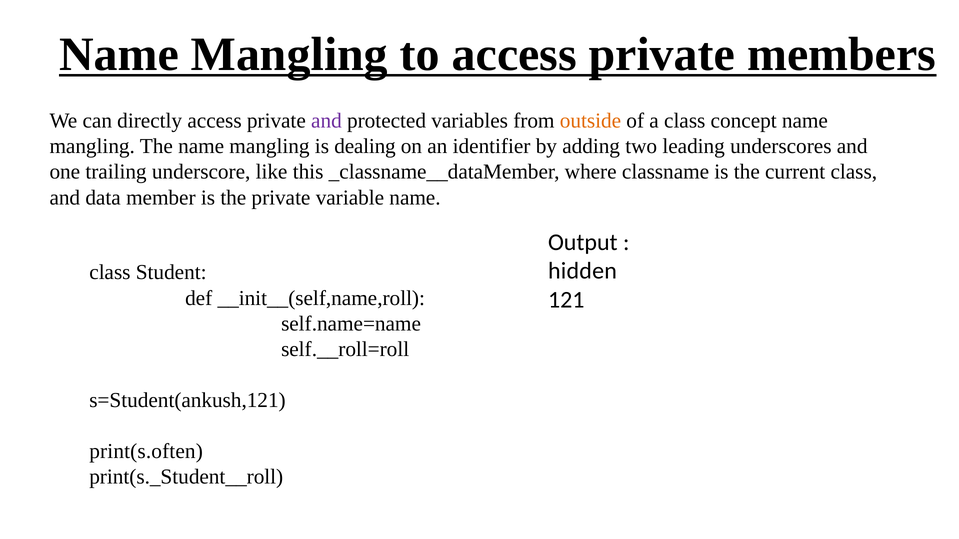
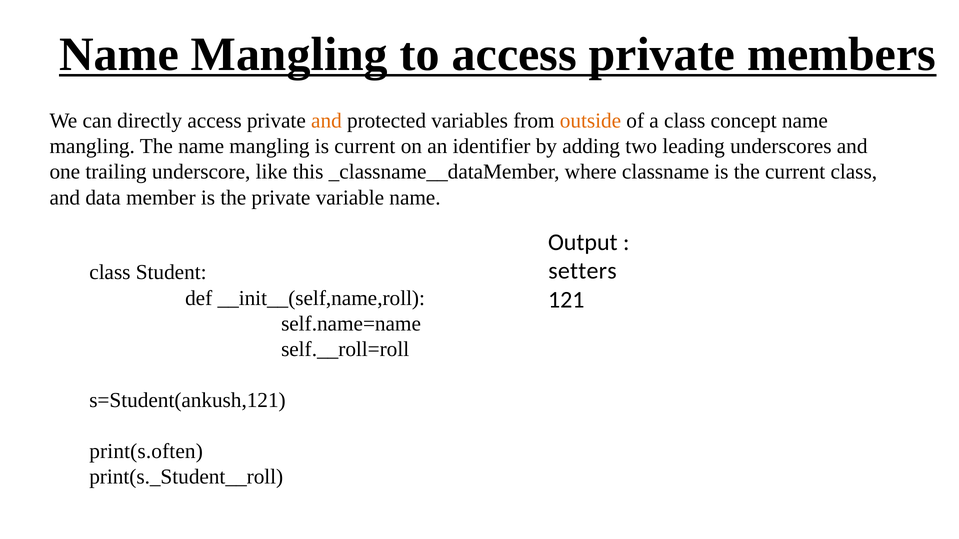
and colour: purple -> orange (326, 121)
is dealing: dealing -> current (365, 147)
hidden: hidden -> setters (582, 271)
